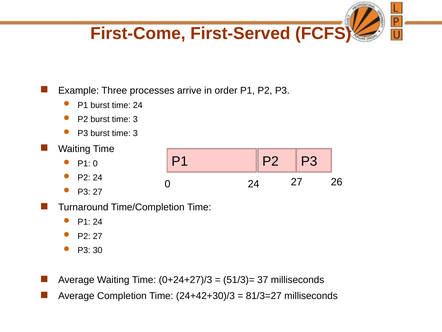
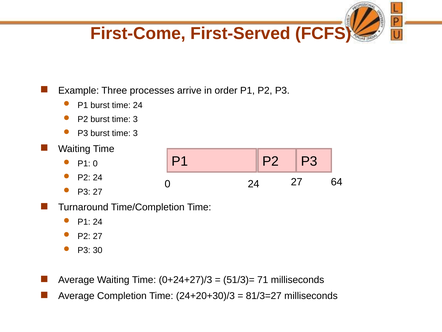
26: 26 -> 64 (337, 182)
37: 37 -> 71 (263, 280)
24+42+30)/3: 24+42+30)/3 -> 24+20+30)/3 (205, 296)
